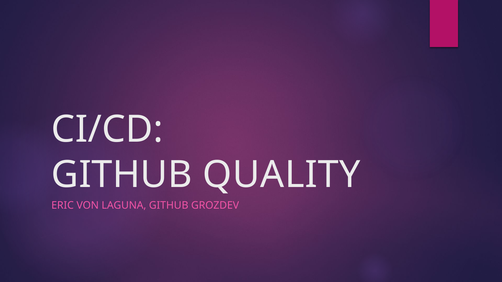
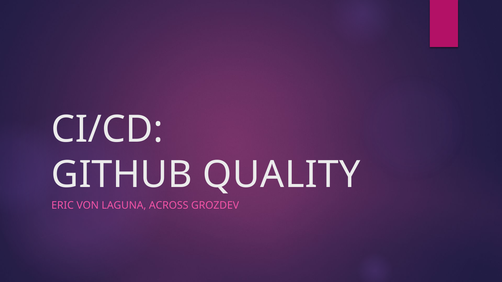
LAGUNA GITHUB: GITHUB -> ACROSS (169, 206)
